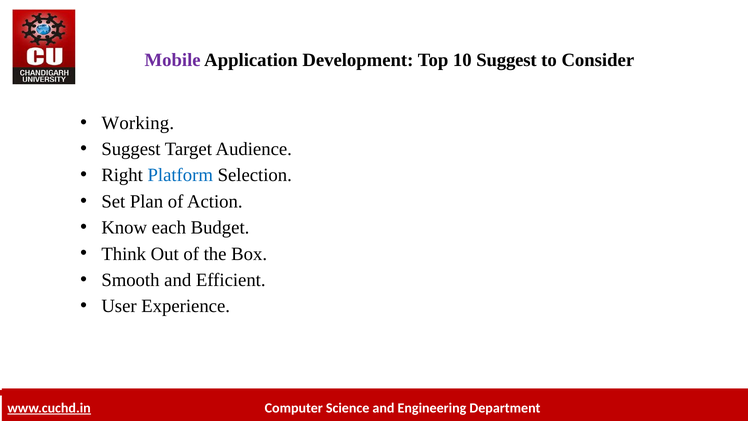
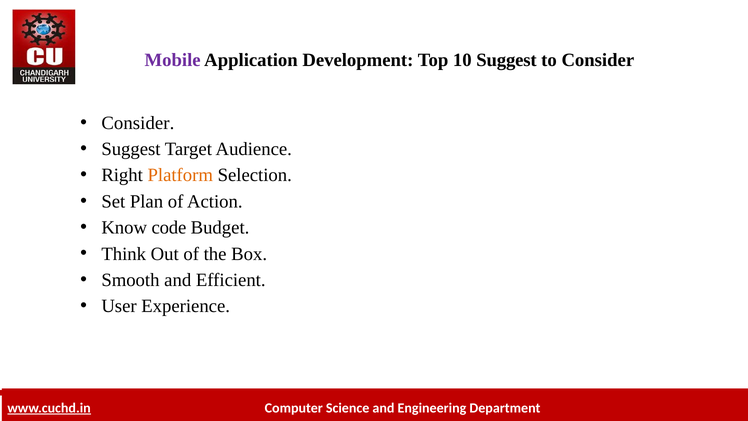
Working: Working -> Consider (138, 123)
Platform colour: blue -> orange (180, 175)
each: each -> code (169, 228)
